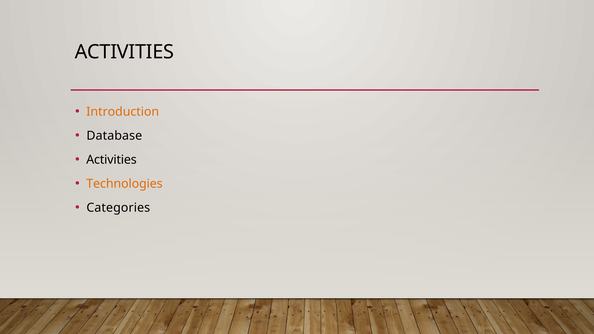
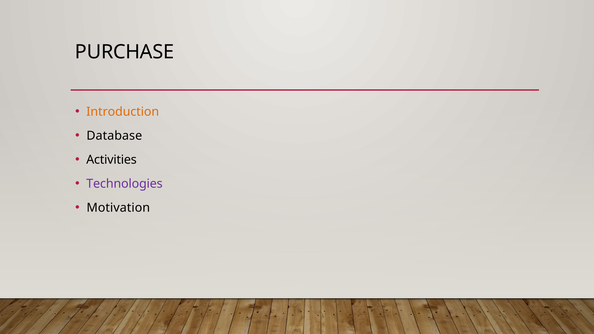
ACTIVITIES: ACTIVITIES -> PURCHASE (125, 52)
Technologies colour: orange -> purple (124, 184)
Categories: Categories -> Motivation (118, 208)
